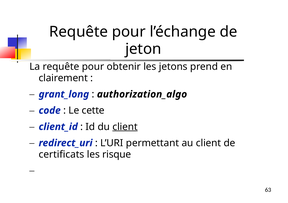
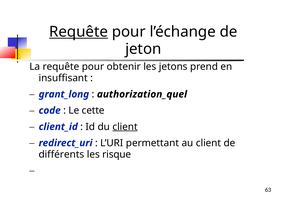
Requête underline: none -> present (79, 32)
clairement: clairement -> insuffisant (63, 78)
authorization_algo: authorization_algo -> authorization_quel (142, 95)
certificats: certificats -> différents (61, 155)
